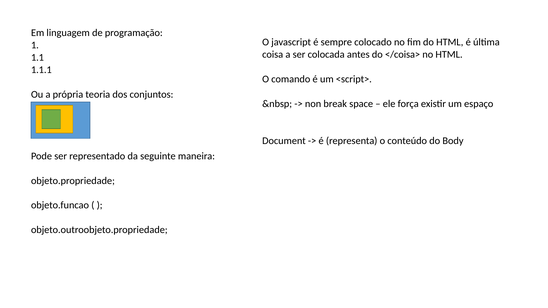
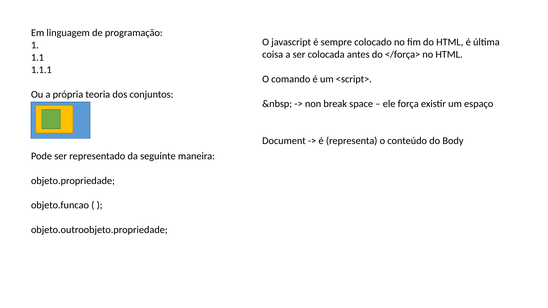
</coisa>: </coisa> -> </força> (403, 54)
